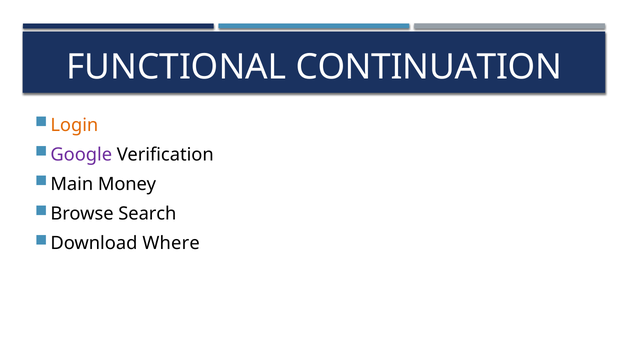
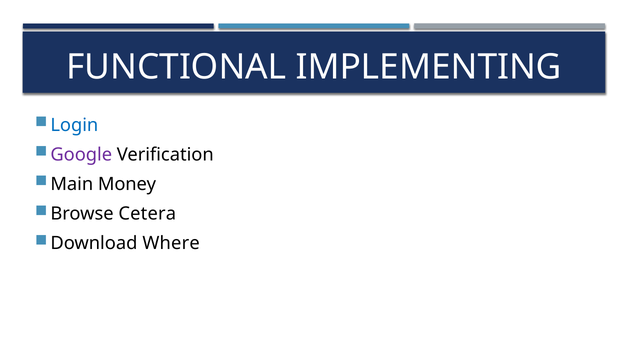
CONTINUATION: CONTINUATION -> IMPLEMENTING (429, 67)
Login colour: orange -> blue (74, 125)
Search: Search -> Cetera (147, 214)
